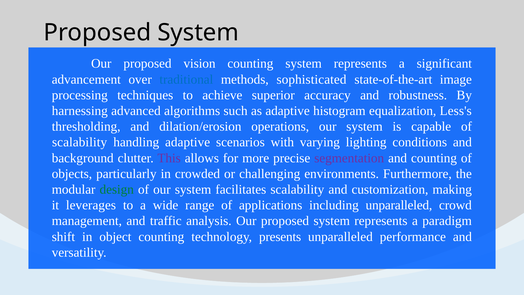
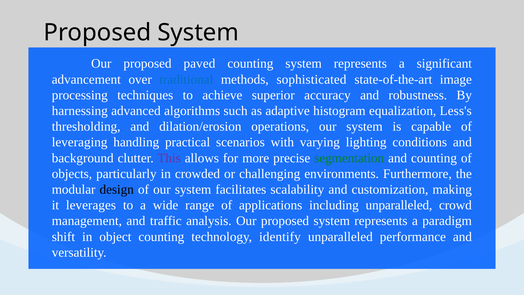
vision: vision -> paved (199, 64)
scalability: scalability -> leveraging (80, 142)
handling adaptive: adaptive -> practical (188, 142)
segmentation colour: purple -> green (349, 158)
design colour: green -> black (117, 189)
presents: presents -> identify (280, 237)
